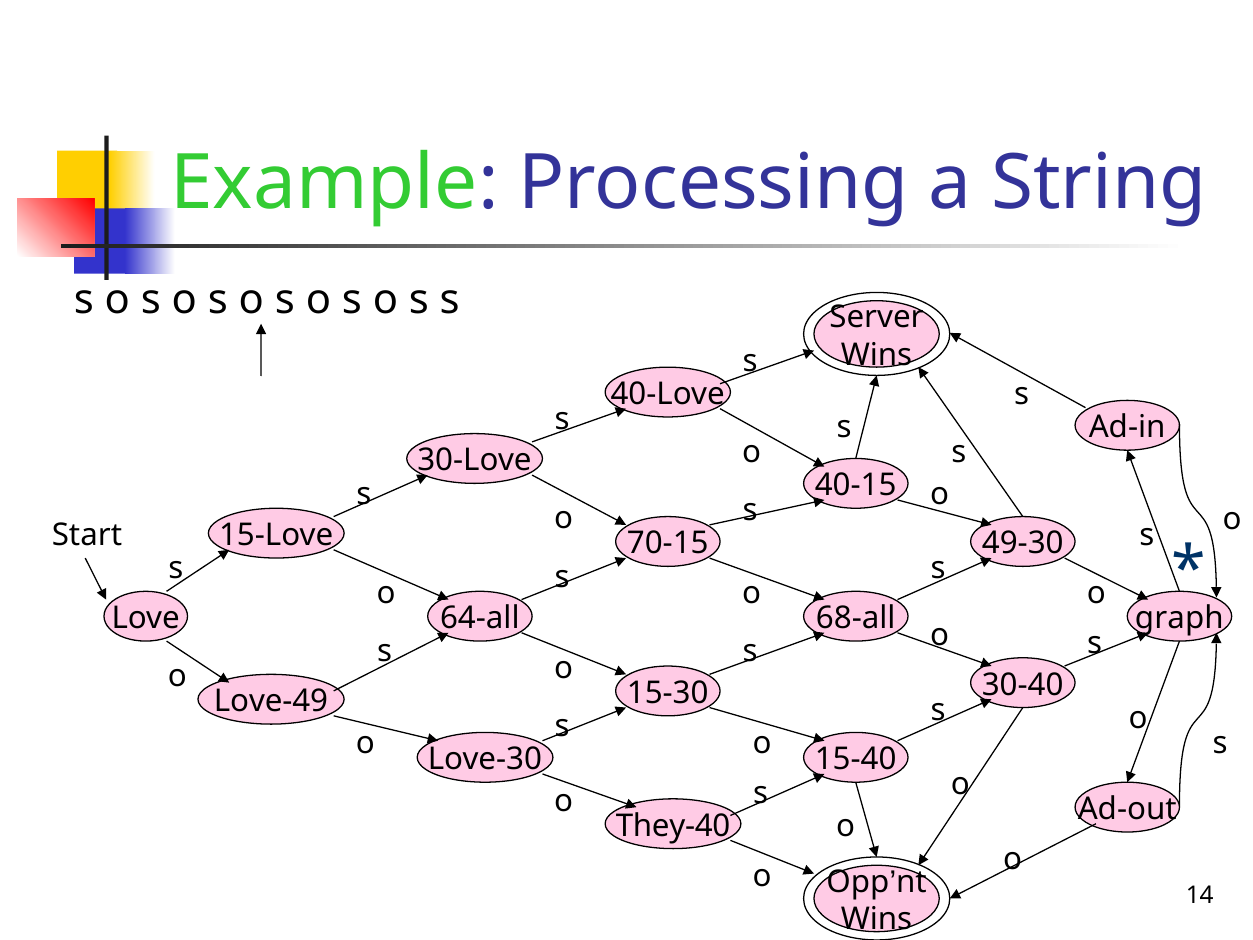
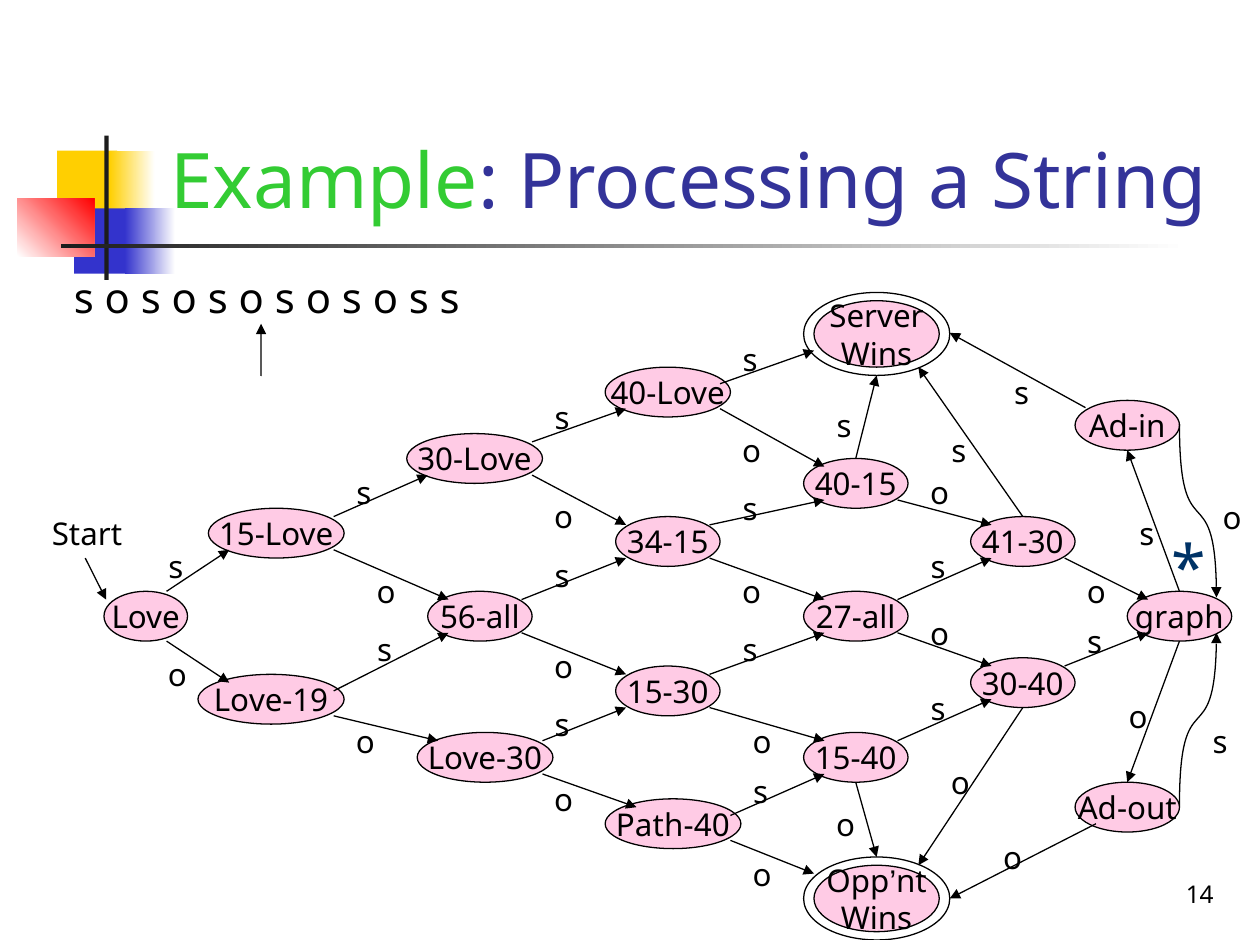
70-15: 70-15 -> 34-15 (668, 543)
49-30: 49-30 -> 41-30 (1023, 543)
64-all: 64-all -> 56-all (480, 618)
68-all: 68-all -> 27-all (856, 618)
Love-49: Love-49 -> Love-19 (271, 701)
They-40: They-40 -> Path-40 (673, 826)
